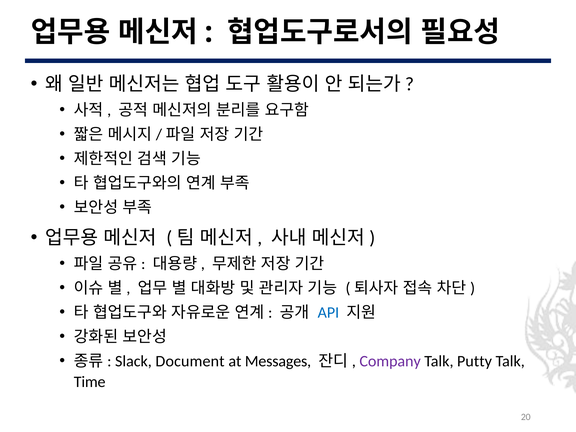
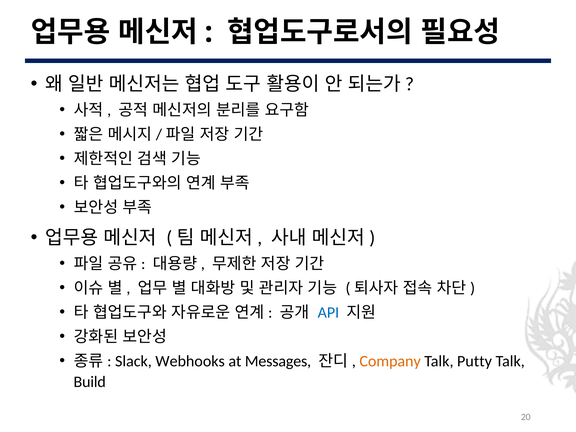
Document: Document -> Webhooks (190, 361)
Company colour: purple -> orange (390, 361)
Time: Time -> Build (90, 382)
